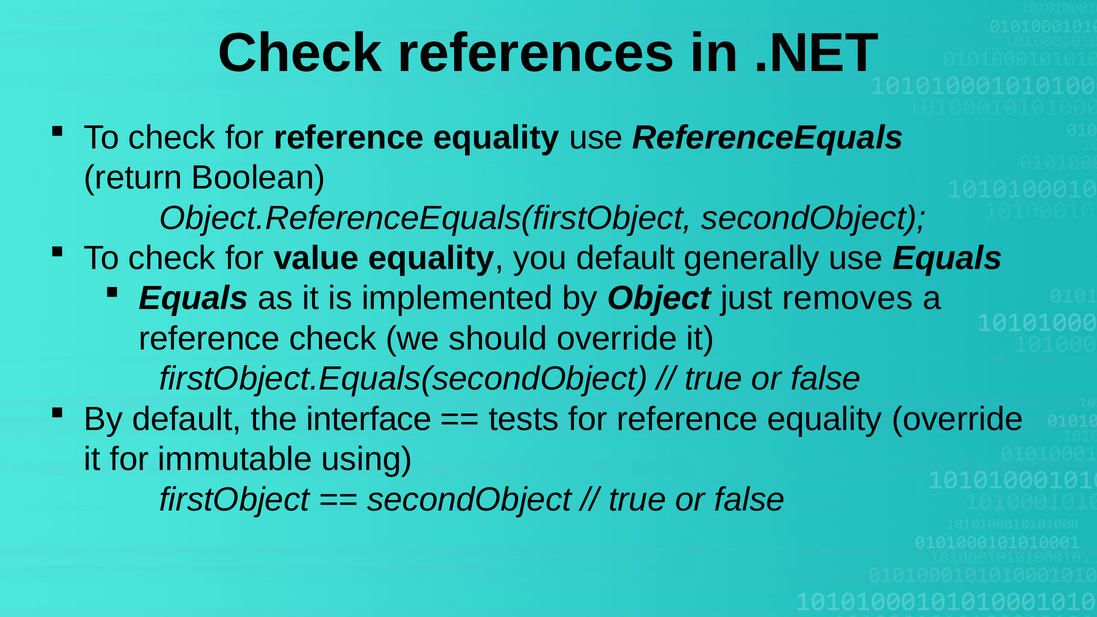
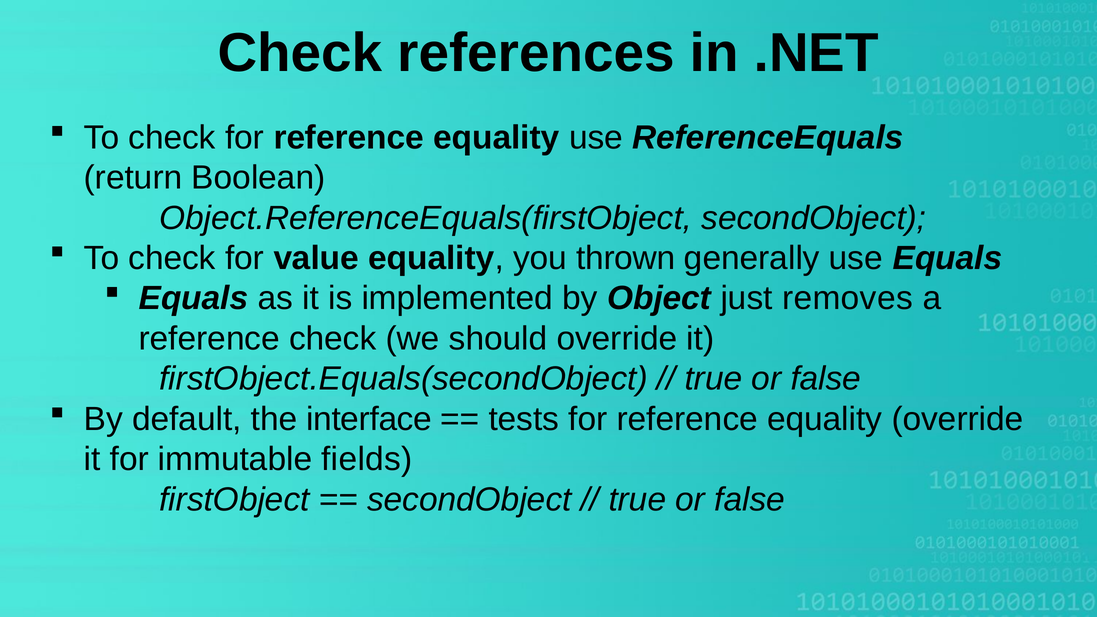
you default: default -> thrown (626, 258)
using: using -> fields (367, 459)
